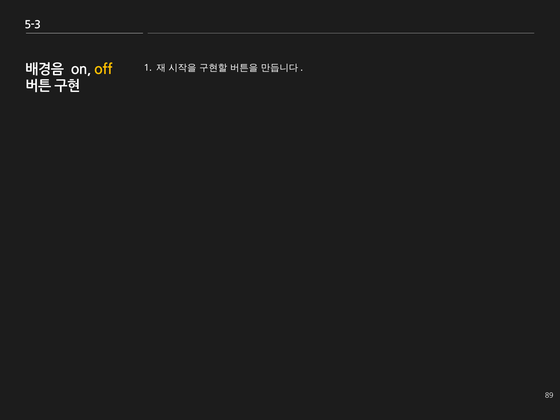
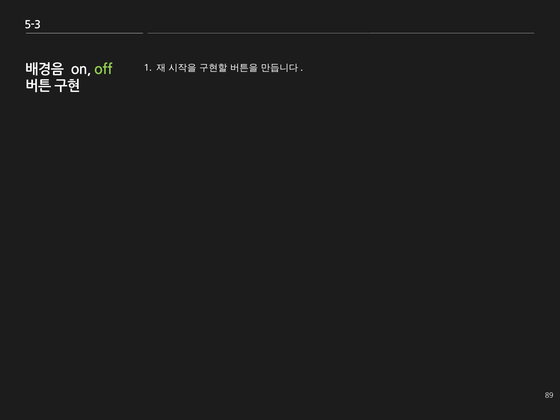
off colour: yellow -> light green (103, 69)
